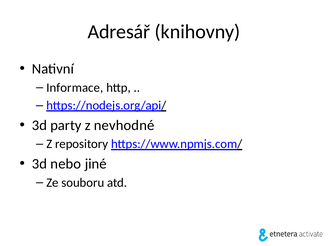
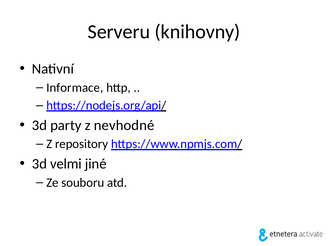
Adresář: Adresář -> Serveru (119, 32)
nebo: nebo -> velmi (66, 164)
